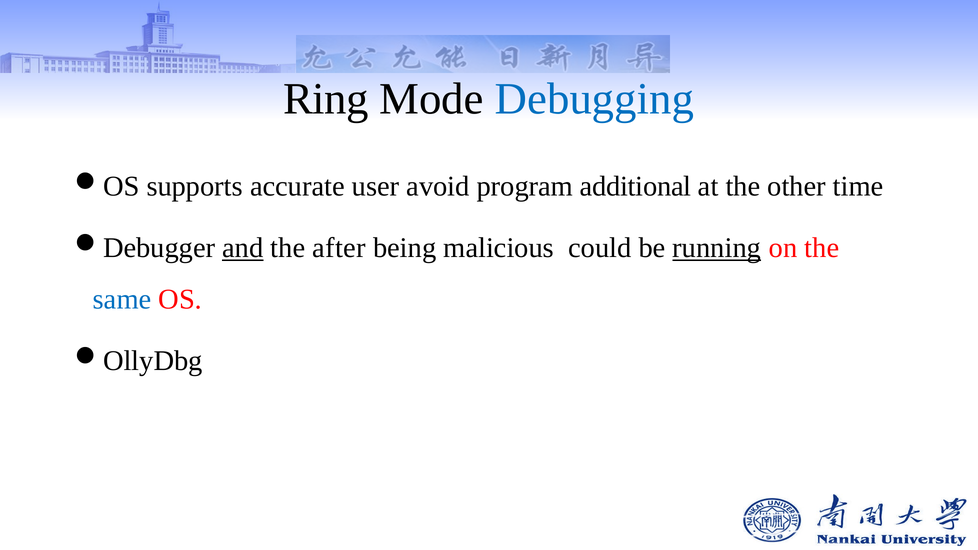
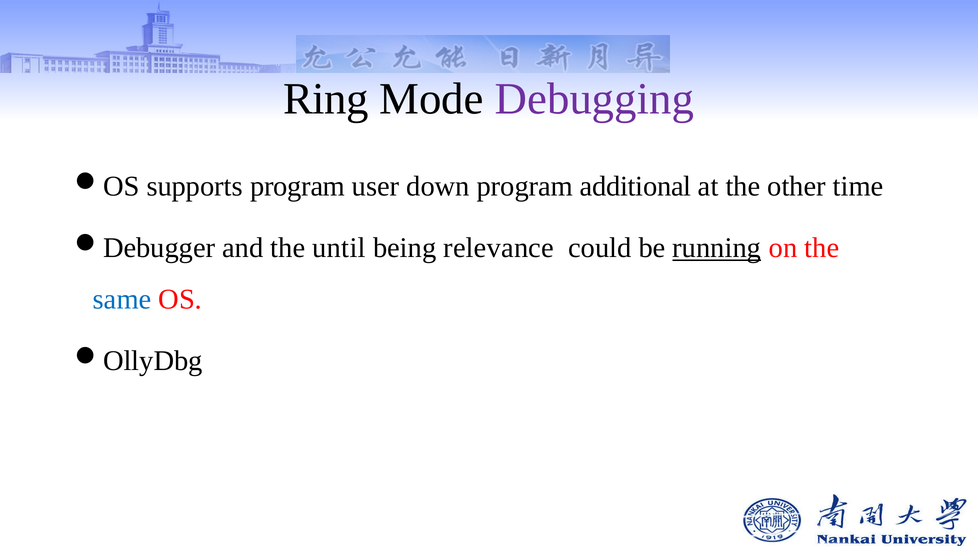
Debugging colour: blue -> purple (594, 99)
supports accurate: accurate -> program (298, 186)
avoid: avoid -> down (438, 186)
and underline: present -> none (243, 248)
after: after -> until (339, 248)
malicious: malicious -> relevance (499, 248)
